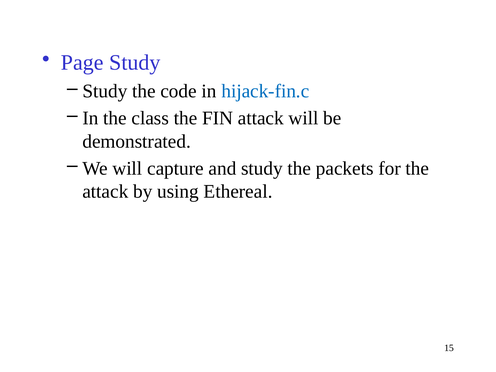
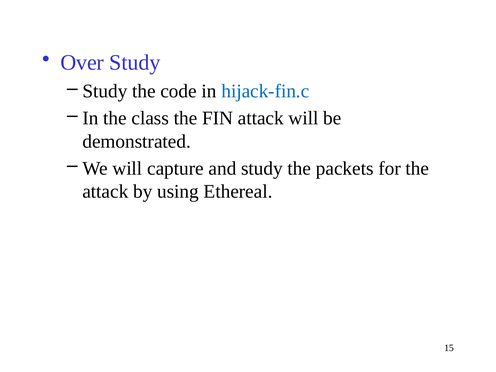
Page: Page -> Over (82, 63)
